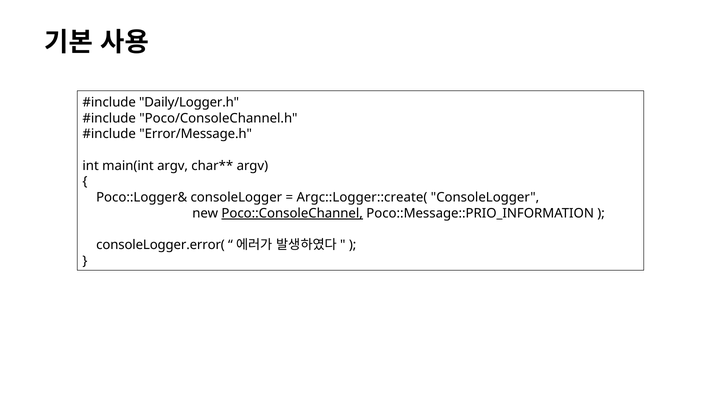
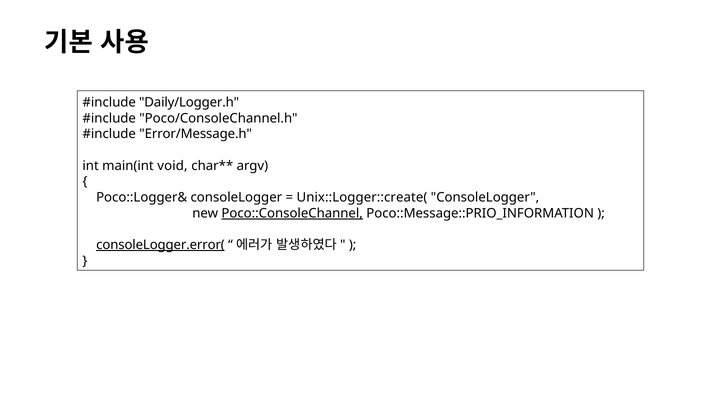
main(int argv: argv -> void (172, 166)
Argc::Logger::create(: Argc::Logger::create( -> Unix::Logger::create( (362, 197)
consoleLogger.error( underline: none -> present (160, 245)
